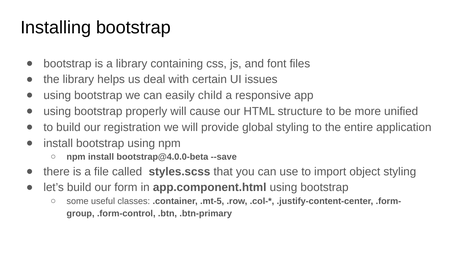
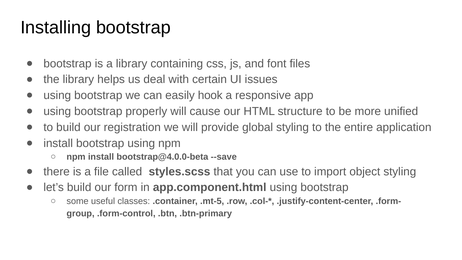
child: child -> hook (210, 95)
